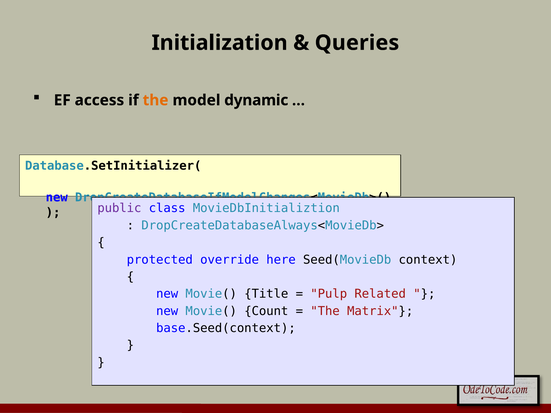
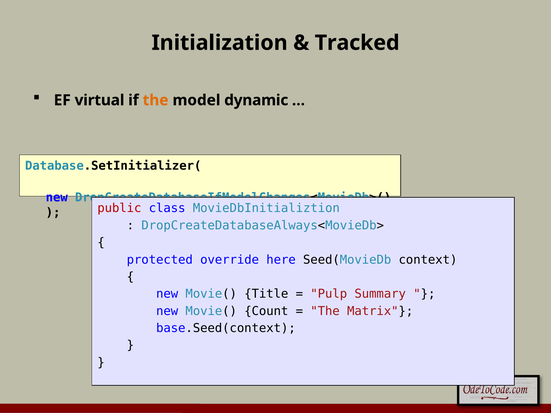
Queries: Queries -> Tracked (357, 43)
access: access -> virtual (100, 100)
public colour: purple -> red (119, 208)
Related: Related -> Summary (380, 294)
